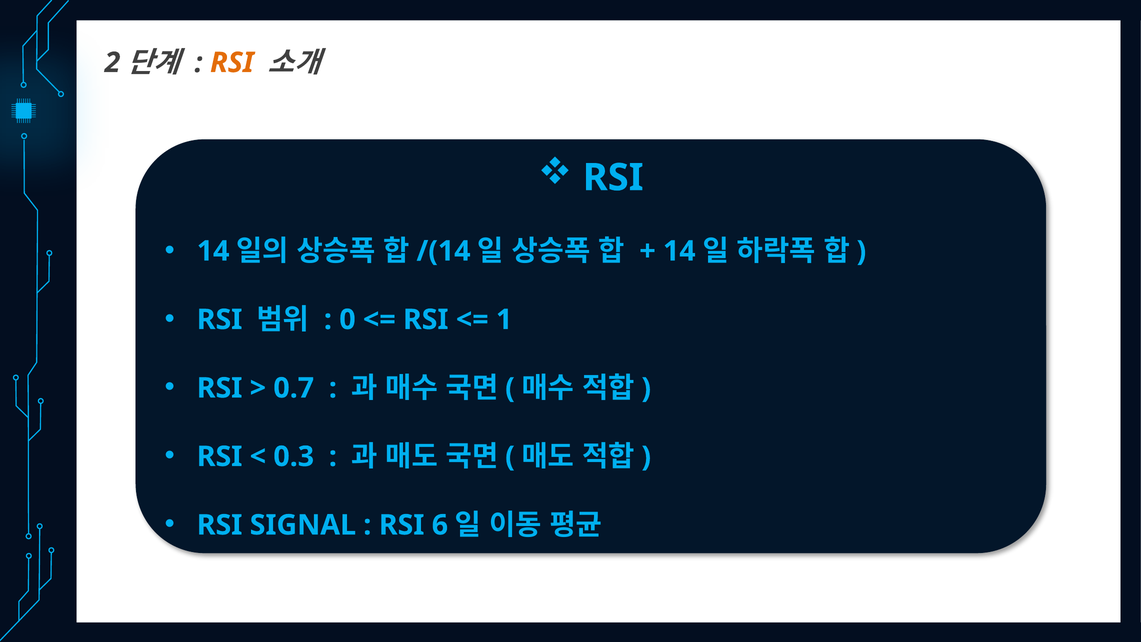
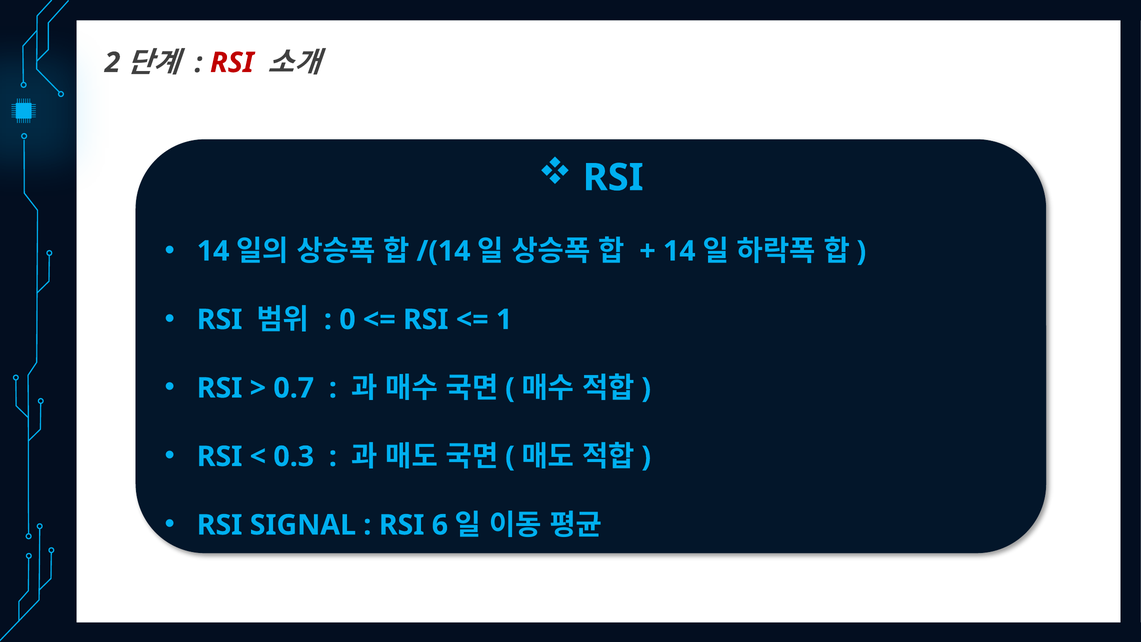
RSI colour: orange -> red (232, 63)
